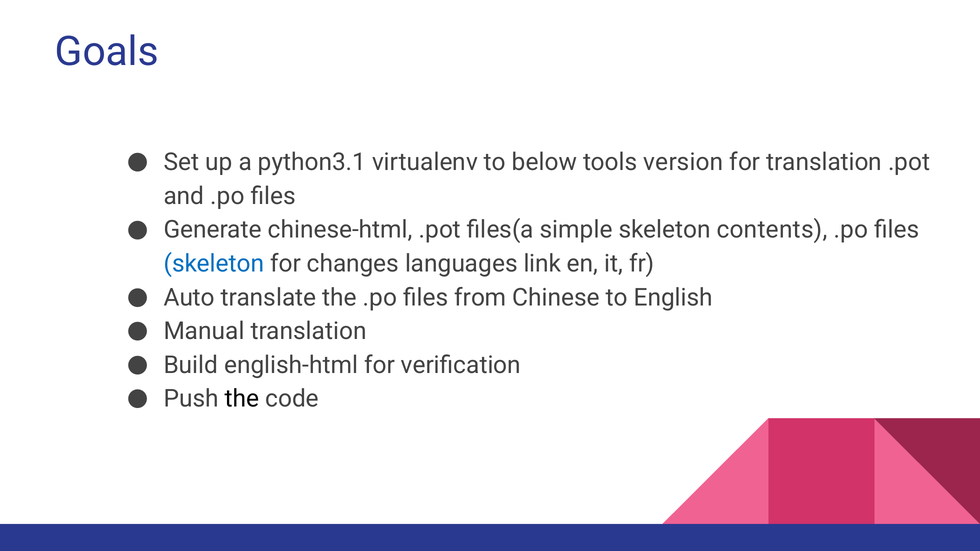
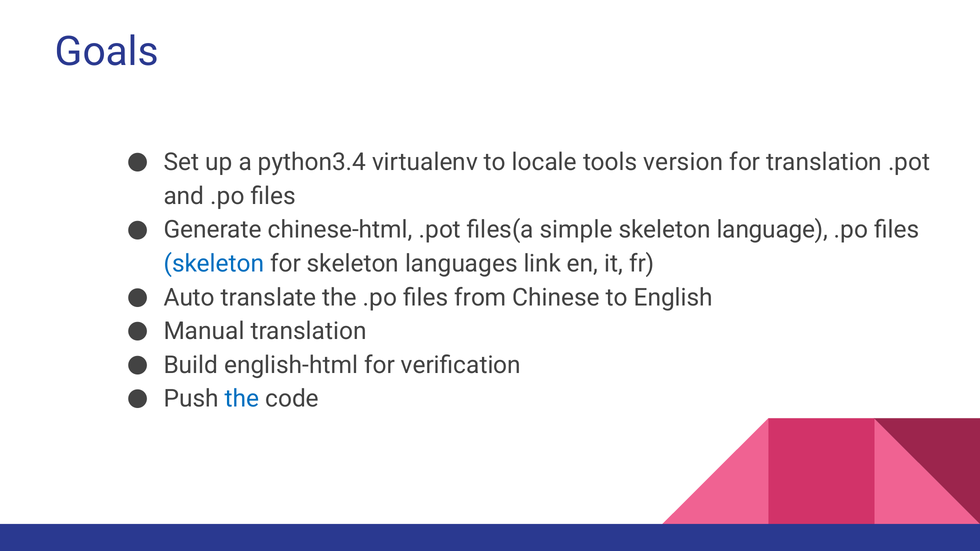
python3.1: python3.1 -> python3.4 (312, 162)
below: below -> locale (544, 162)
contents: contents -> language (772, 230)
for changes: changes -> skeleton (353, 264)
the colour: black -> blue (242, 399)
